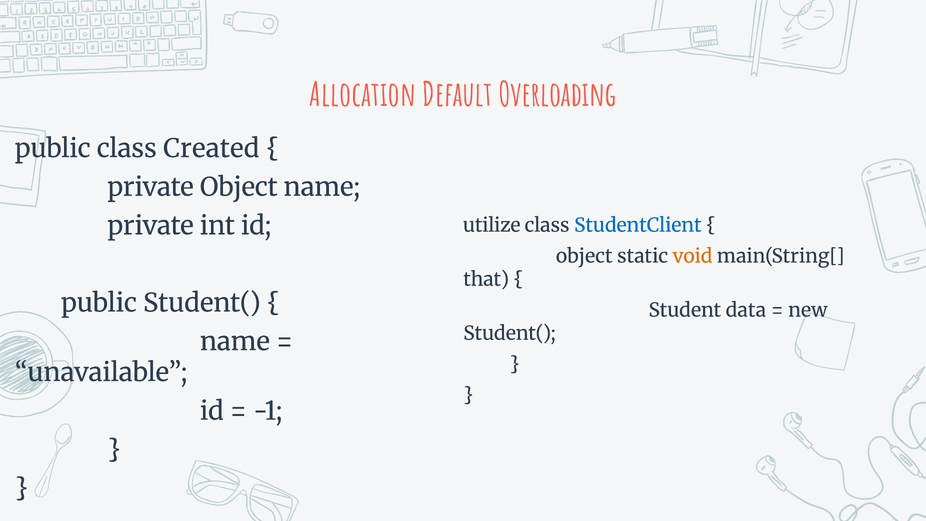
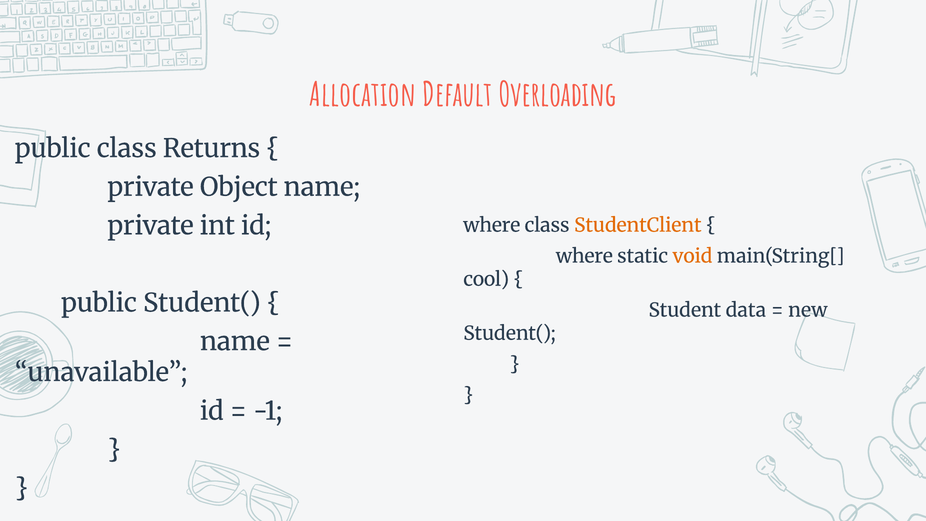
Created: Created -> Returns (211, 149)
utilize: utilize -> where (492, 225)
StudentClient colour: blue -> orange (638, 225)
object: object -> where (584, 256)
that: that -> cool (486, 279)
